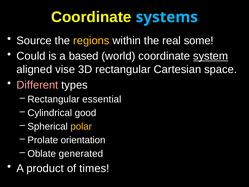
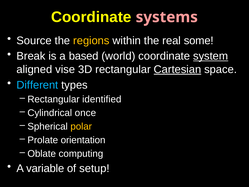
systems colour: light blue -> pink (167, 17)
Could: Could -> Break (31, 56)
Cartesian underline: none -> present (177, 69)
Different colour: pink -> light blue (37, 85)
essential: essential -> identified (102, 99)
good: good -> once (85, 113)
generated: generated -> computing (81, 153)
product: product -> variable (45, 168)
times: times -> setup (94, 168)
